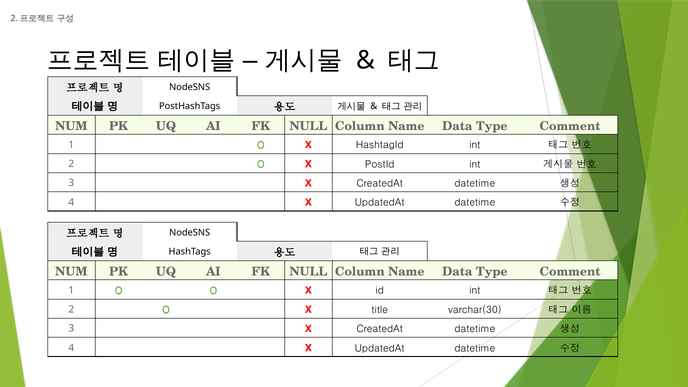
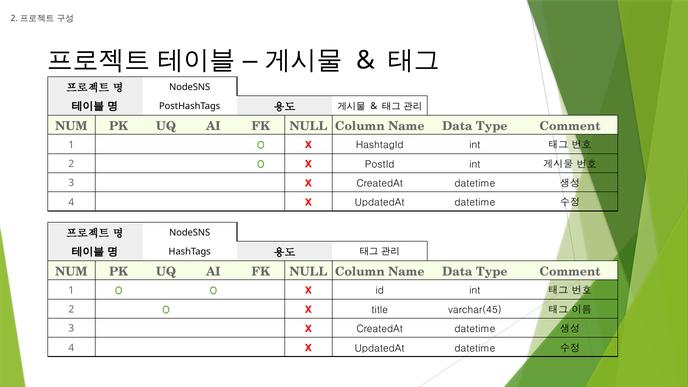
varchar(30: varchar(30 -> varchar(45 (475, 310)
